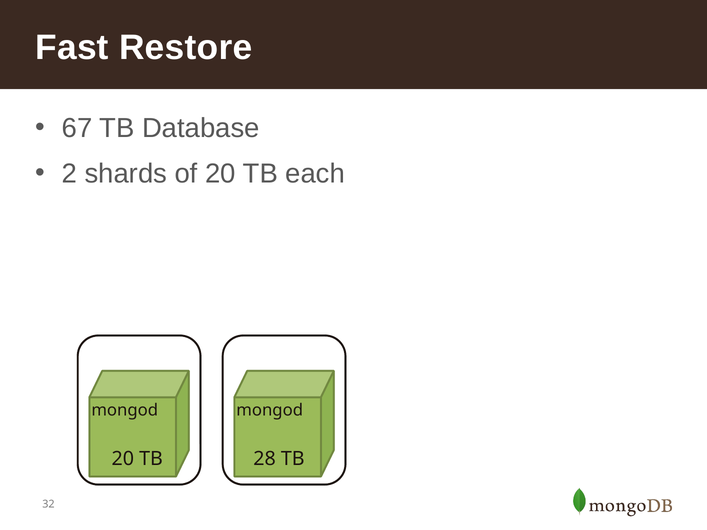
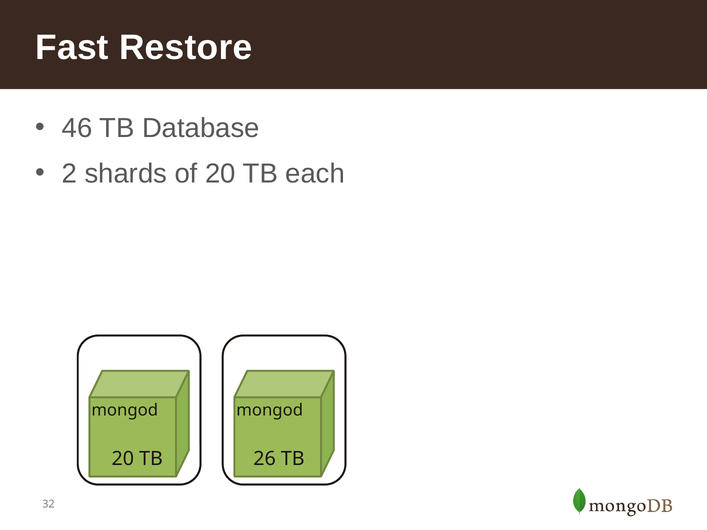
67: 67 -> 46 (77, 128)
28: 28 -> 26 (265, 459)
